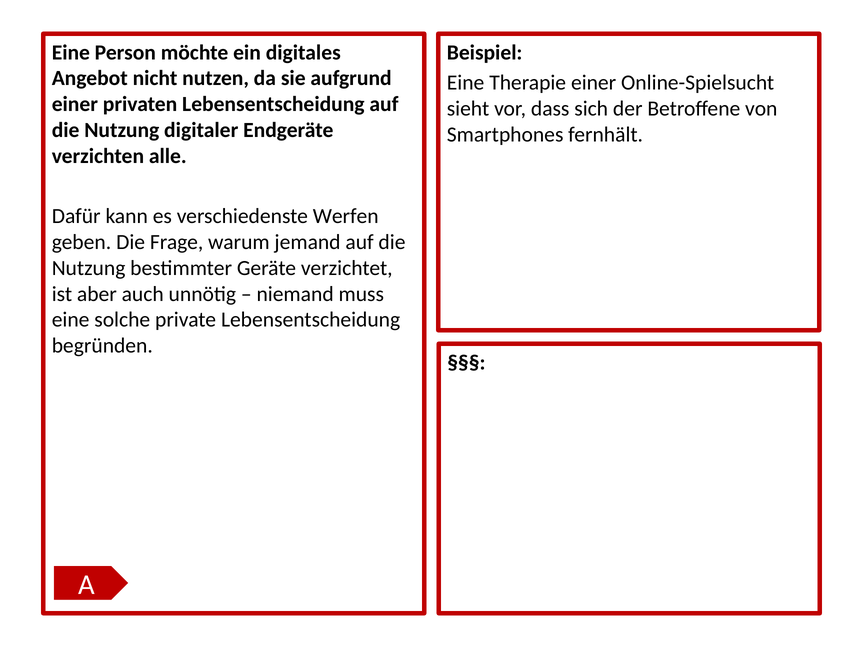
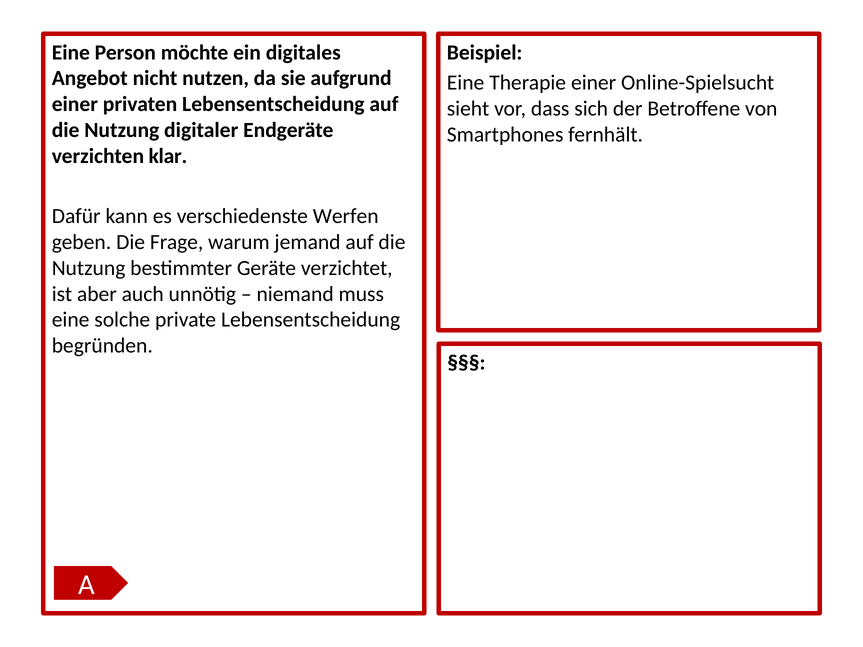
alle: alle -> klar (168, 156)
